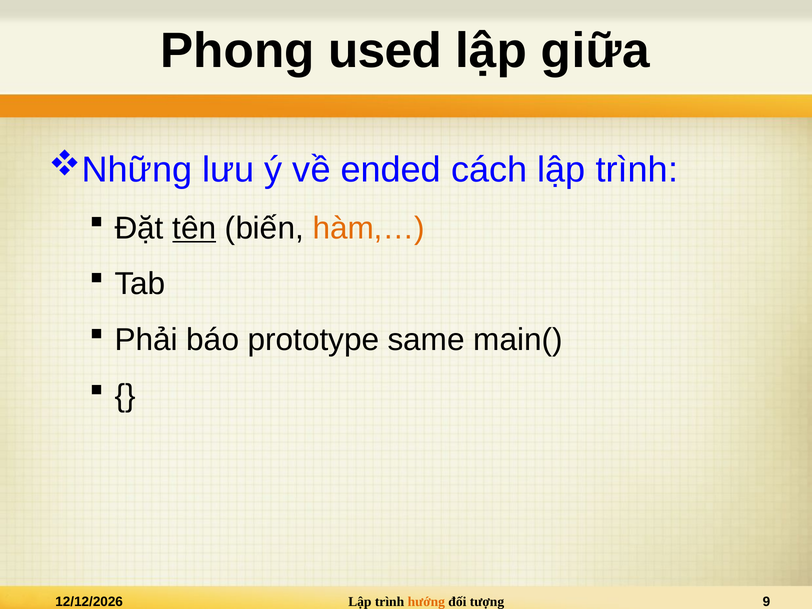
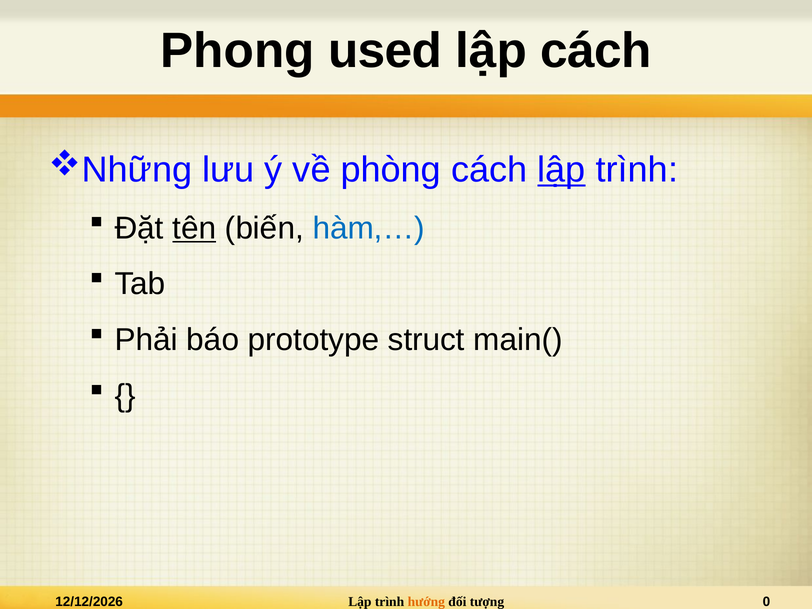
lập giữa: giữa -> cách (596, 51)
ended: ended -> phòng (391, 170)
lập underline: none -> present (561, 170)
hàm,… colour: orange -> blue (369, 228)
same: same -> struct (426, 340)
9: 9 -> 0 (766, 602)
